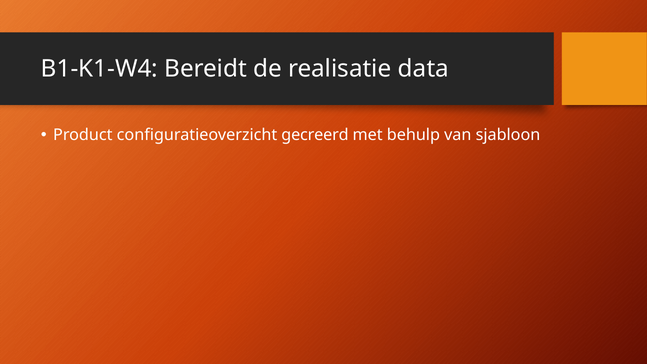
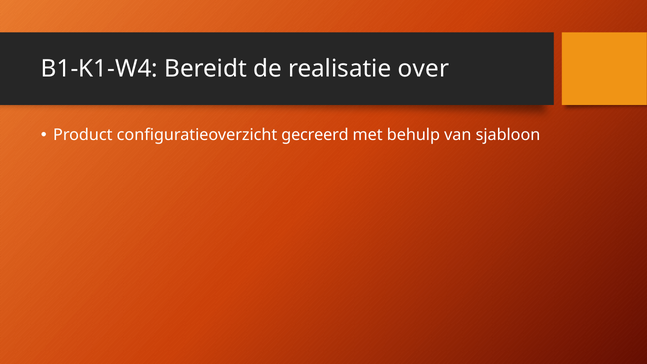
data: data -> over (423, 68)
